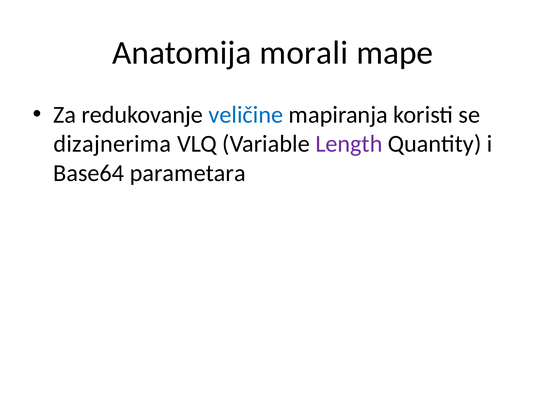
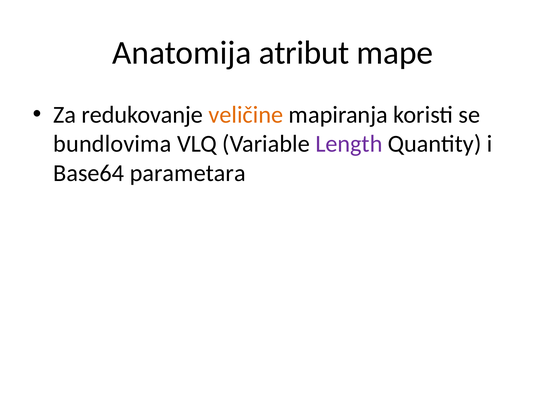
morali: morali -> atribut (304, 53)
veličine colour: blue -> orange (246, 115)
dizajnerima: dizajnerima -> bundlovima (112, 144)
